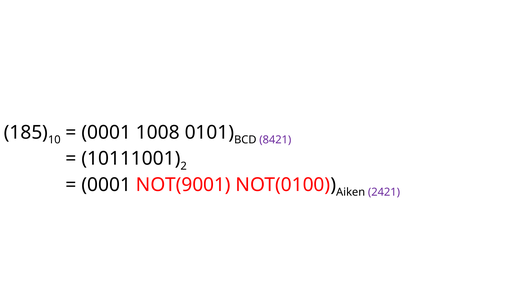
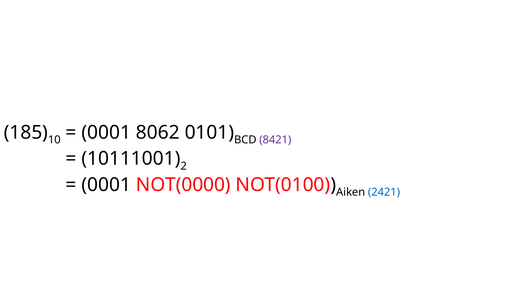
1008: 1008 -> 8062 (158, 132)
NOT(9001: NOT(9001 -> NOT(0000 (183, 185)
2421 colour: purple -> blue (384, 192)
